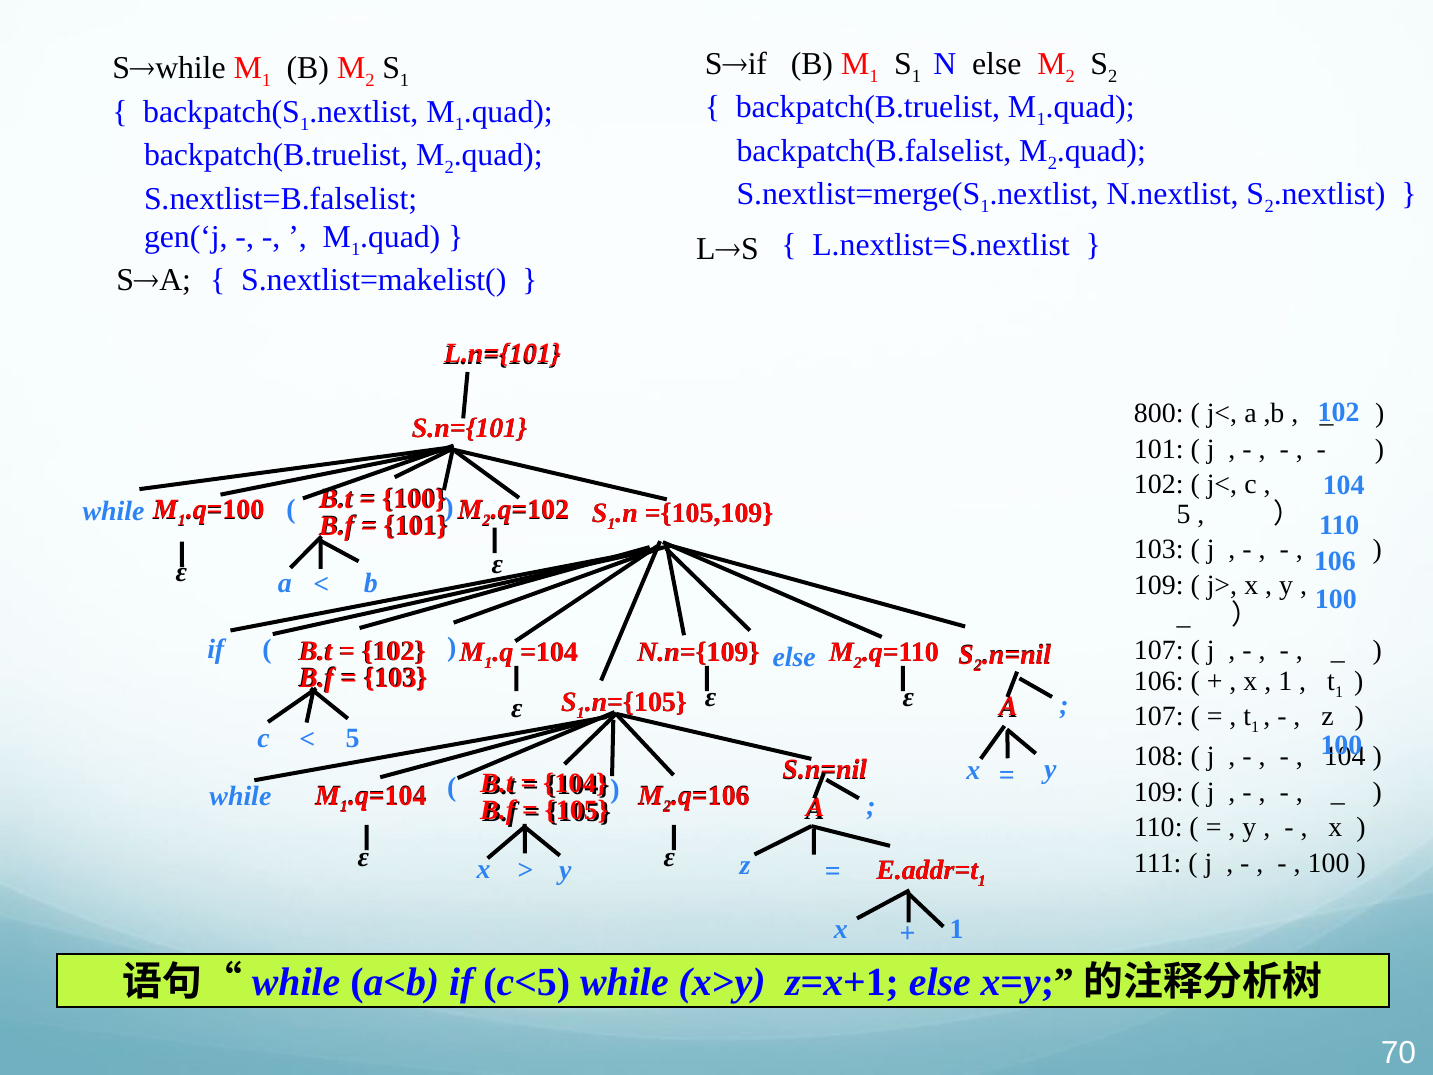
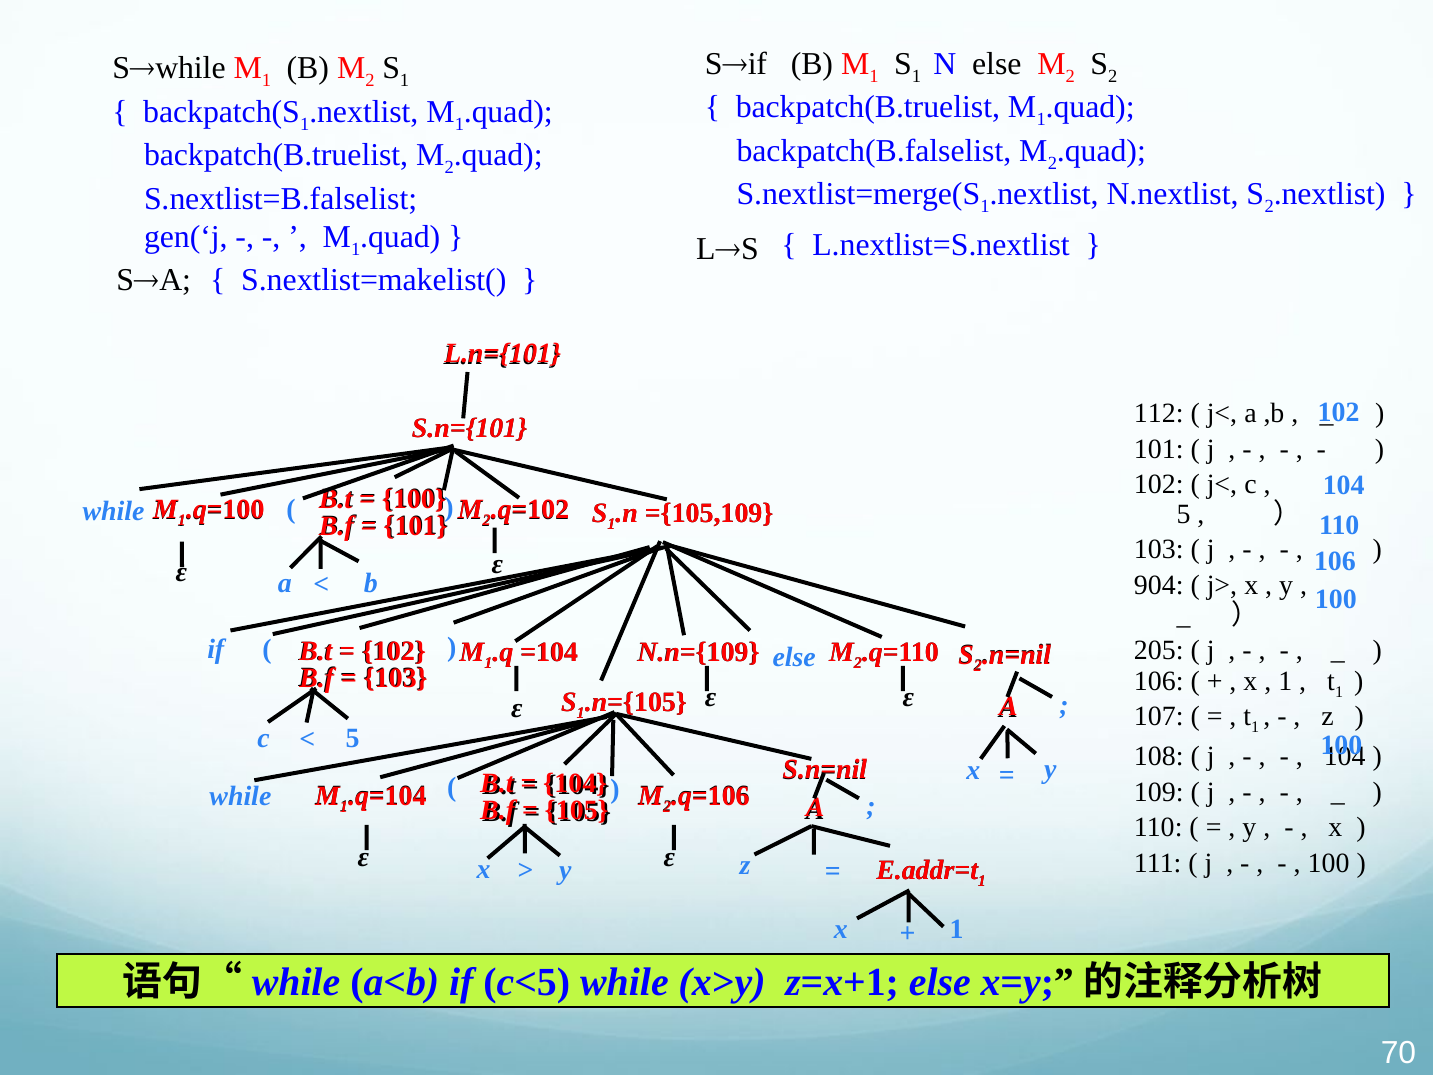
800: 800 -> 112 (1159, 413)
109: 109 -> 904 (1159, 585)
107: 107 -> 205 (1159, 650)
